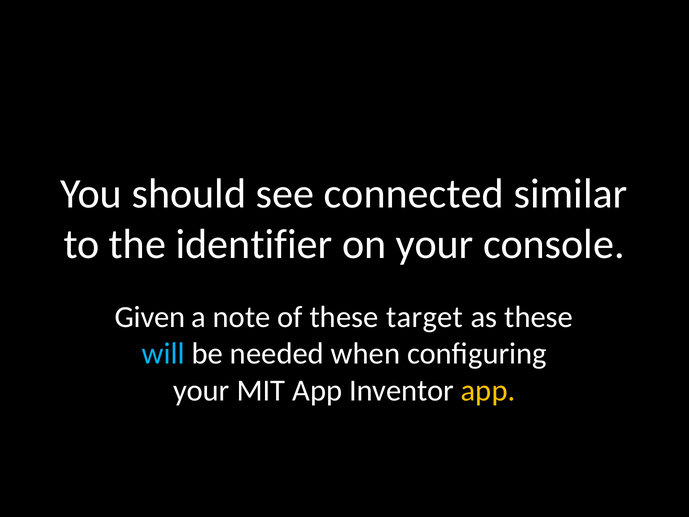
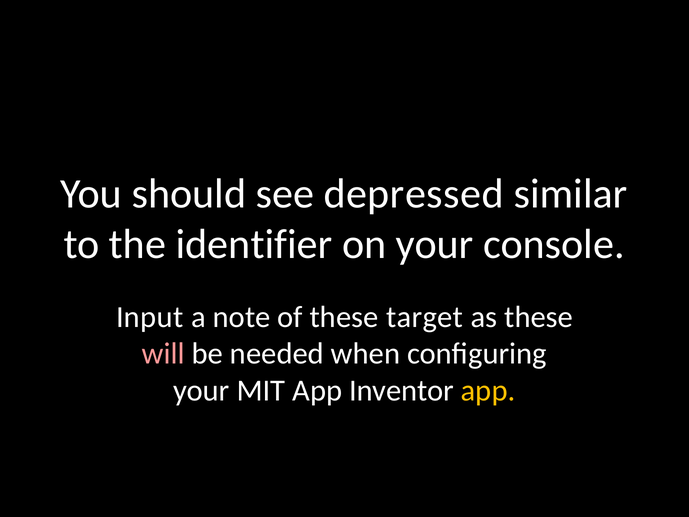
connected: connected -> depressed (414, 194)
Given: Given -> Input (150, 317)
will colour: light blue -> pink (163, 354)
